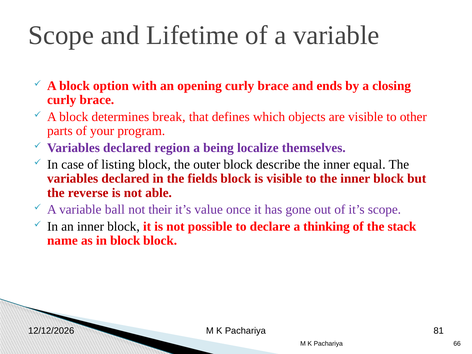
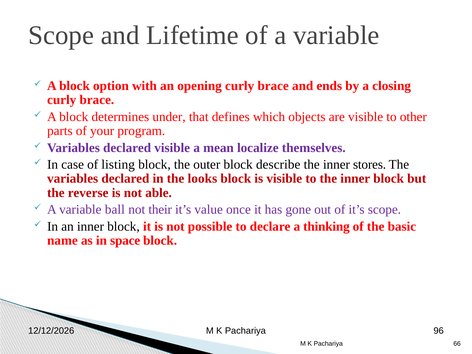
break: break -> under (169, 117)
declared region: region -> visible (172, 148)
being: being -> mean (218, 148)
equal: equal -> stores (370, 164)
fields: fields -> looks (202, 179)
stack: stack -> basic (402, 226)
in block: block -> space (125, 241)
81: 81 -> 96 (439, 331)
